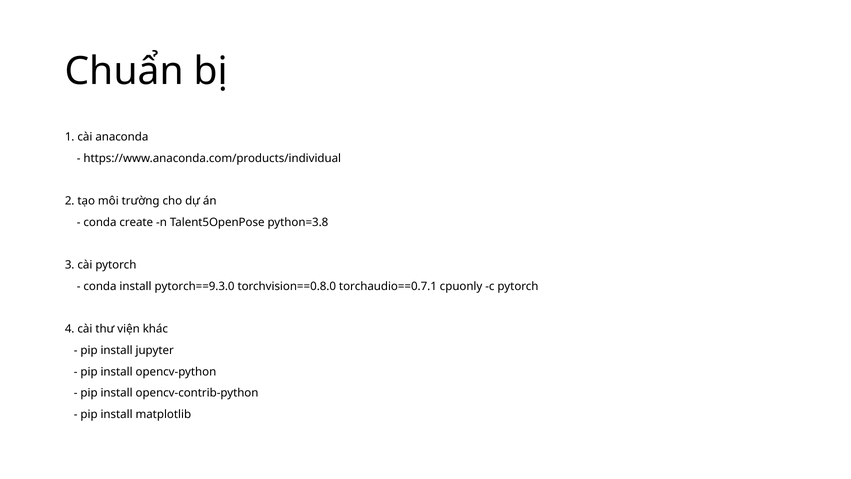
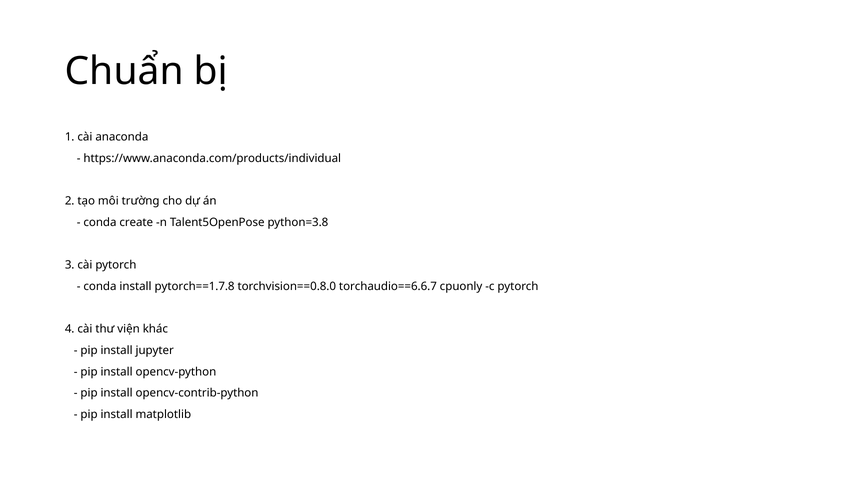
pytorch==9.3.0: pytorch==9.3.0 -> pytorch==1.7.8 (195, 286)
torchaudio==0.7.1: torchaudio==0.7.1 -> torchaudio==6.6.7 (388, 286)
